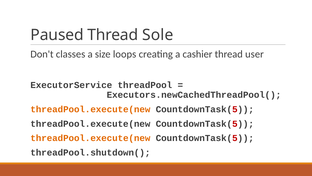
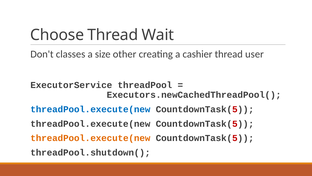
Paused: Paused -> Choose (57, 35)
Sole: Sole -> Wait (158, 35)
loops: loops -> other (125, 54)
threadPool.execute(new colour: orange -> blue (90, 109)
